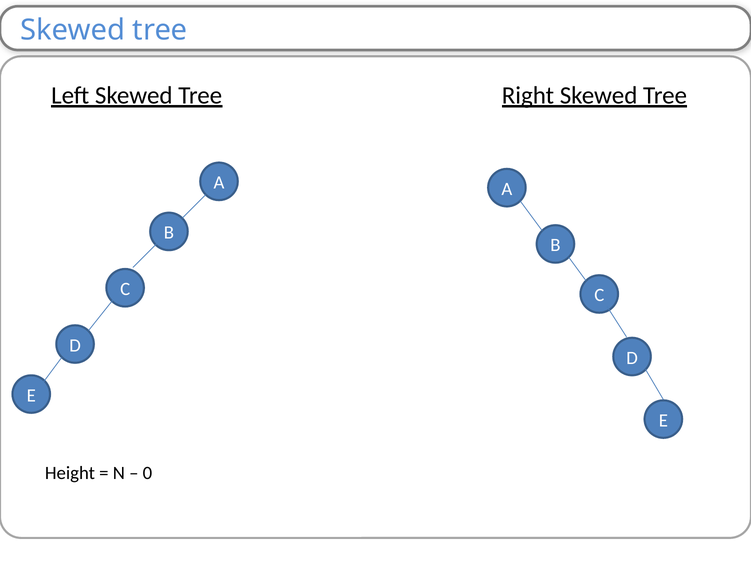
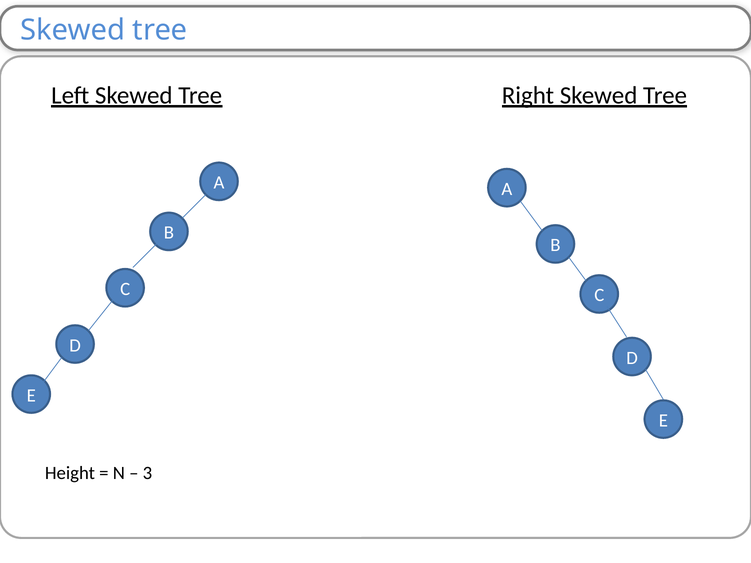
0: 0 -> 3 (147, 473)
